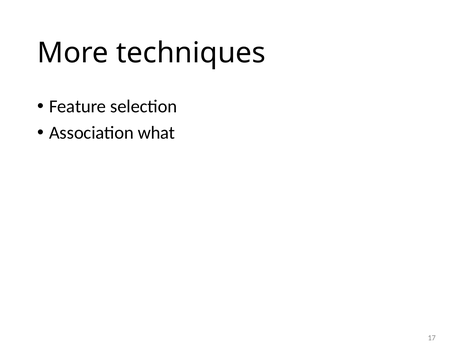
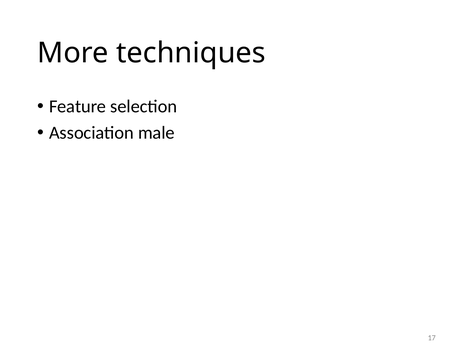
what: what -> male (156, 133)
